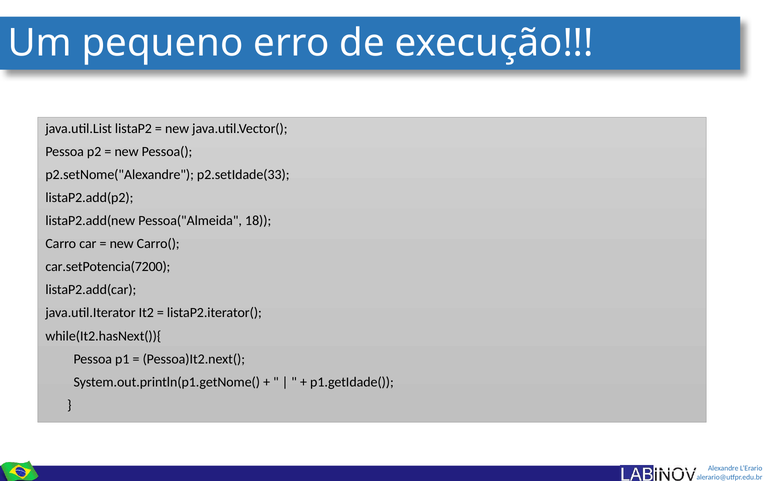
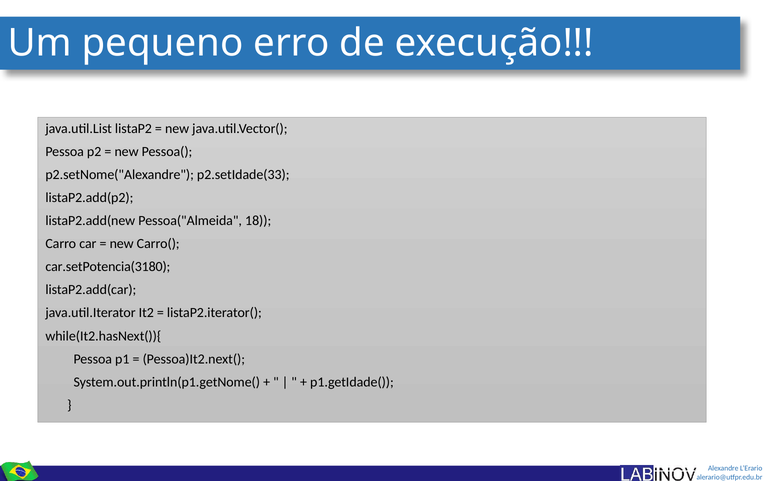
car.setPotencia(7200: car.setPotencia(7200 -> car.setPotencia(3180 (108, 267)
